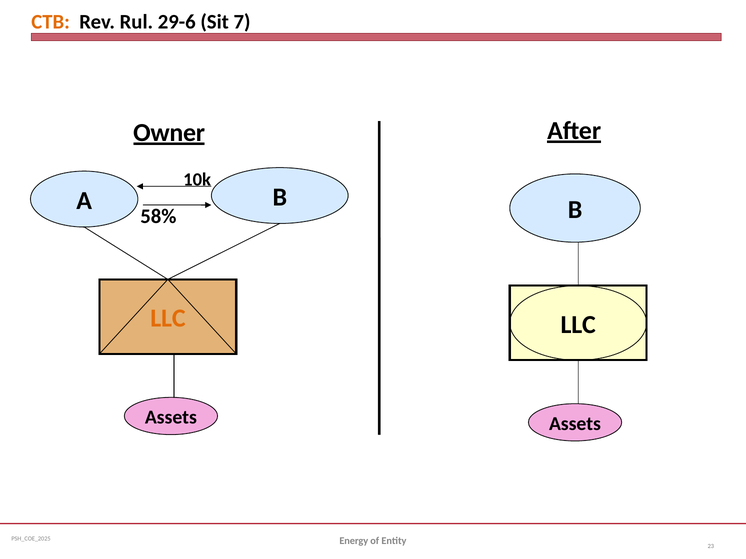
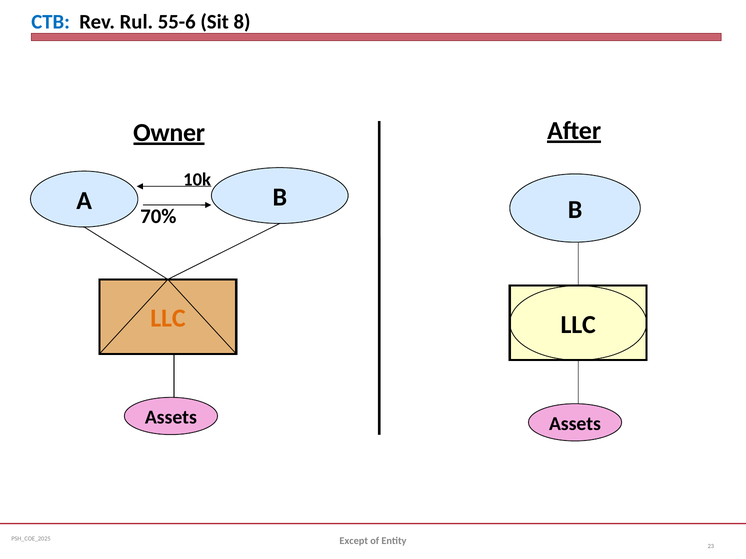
CTB colour: orange -> blue (51, 22)
29-6: 29-6 -> 55-6 (177, 22)
7: 7 -> 8 (242, 22)
58%: 58% -> 70% (158, 217)
Energy: Energy -> Except (354, 541)
